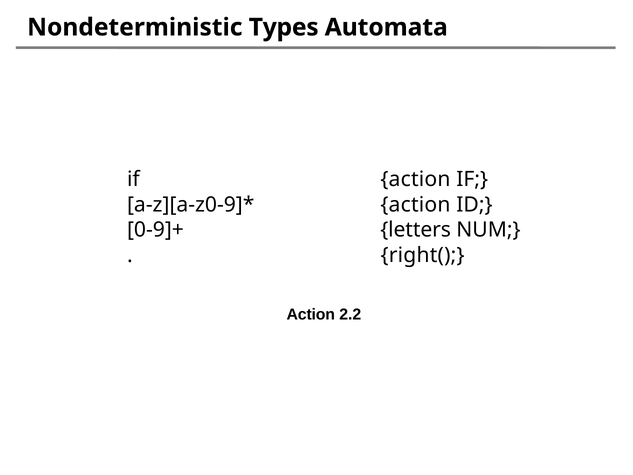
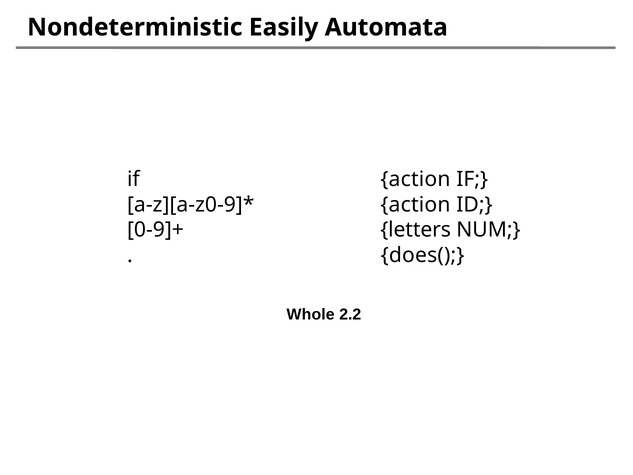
Types: Types -> Easily (284, 27)
right(: right( -> does( (423, 255)
Action: Action -> Whole (311, 314)
